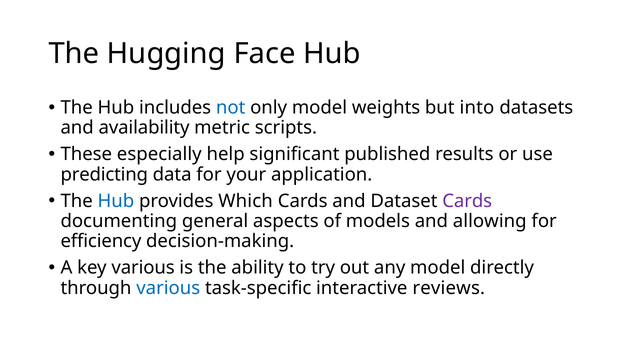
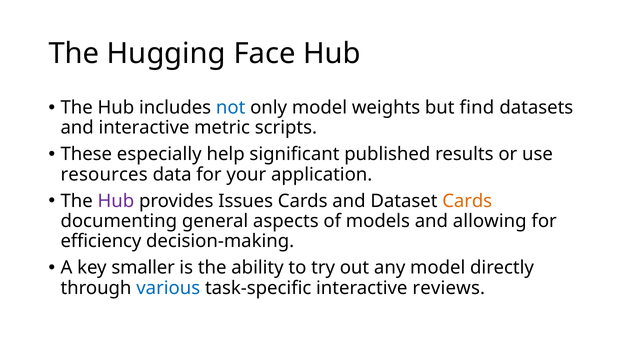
into: into -> find (477, 108)
and availability: availability -> interactive (144, 128)
predicting: predicting -> resources (104, 175)
Hub colour: blue -> purple (116, 201)
Which: Which -> Issues (246, 201)
Cards colour: purple -> orange (467, 201)
key various: various -> smaller (143, 268)
